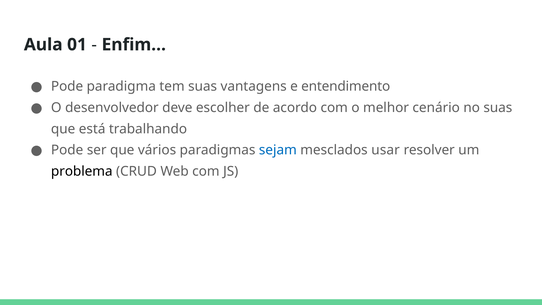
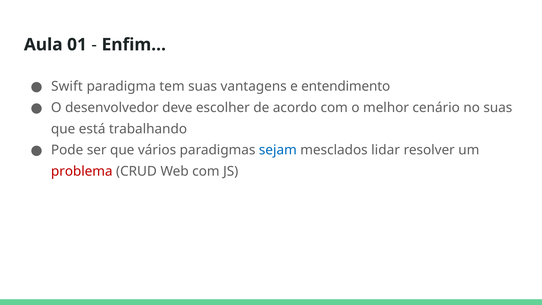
Pode: Pode -> Swift (67, 86)
usar: usar -> lidar (386, 150)
problema colour: black -> red (82, 171)
